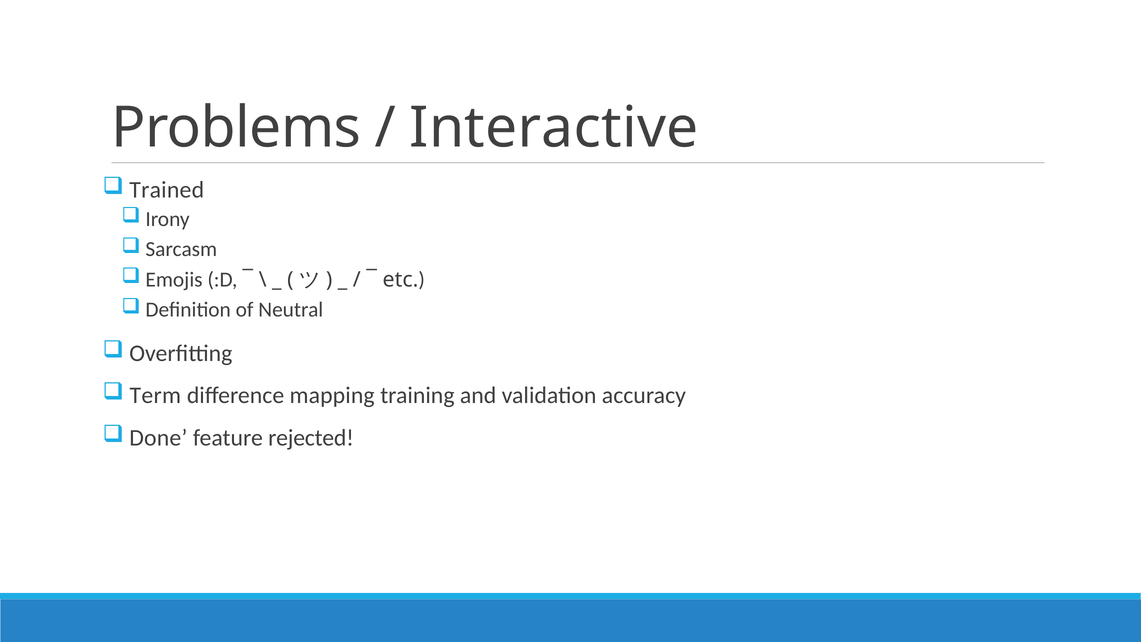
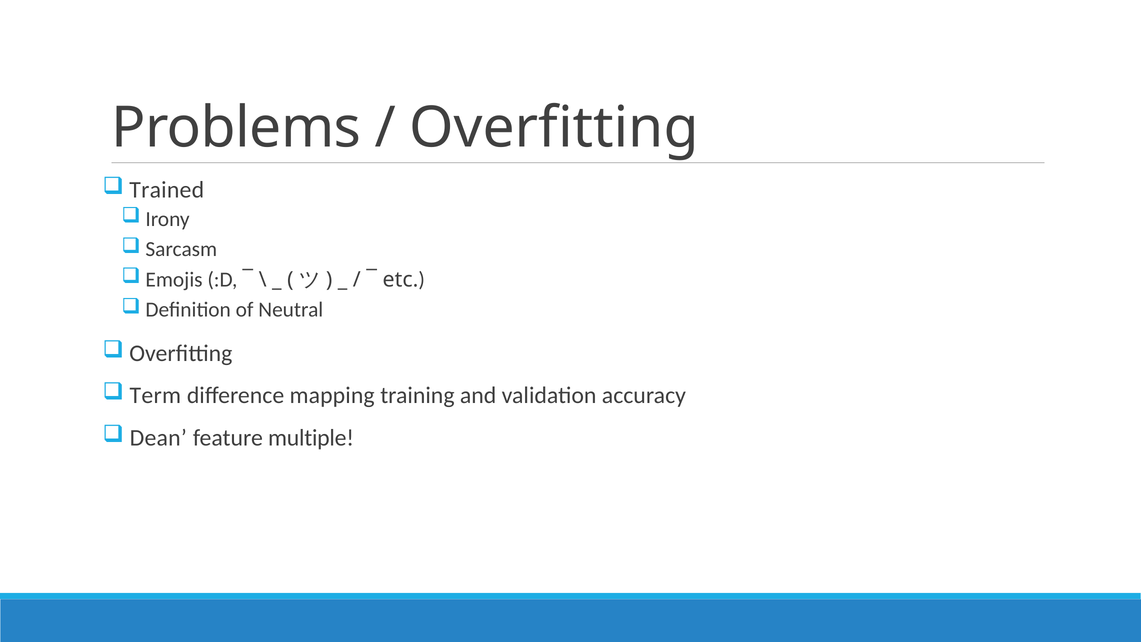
Interactive: Interactive -> Overfitting (554, 128)
Done: Done -> Dean (158, 438)
rejected: rejected -> multiple (311, 438)
